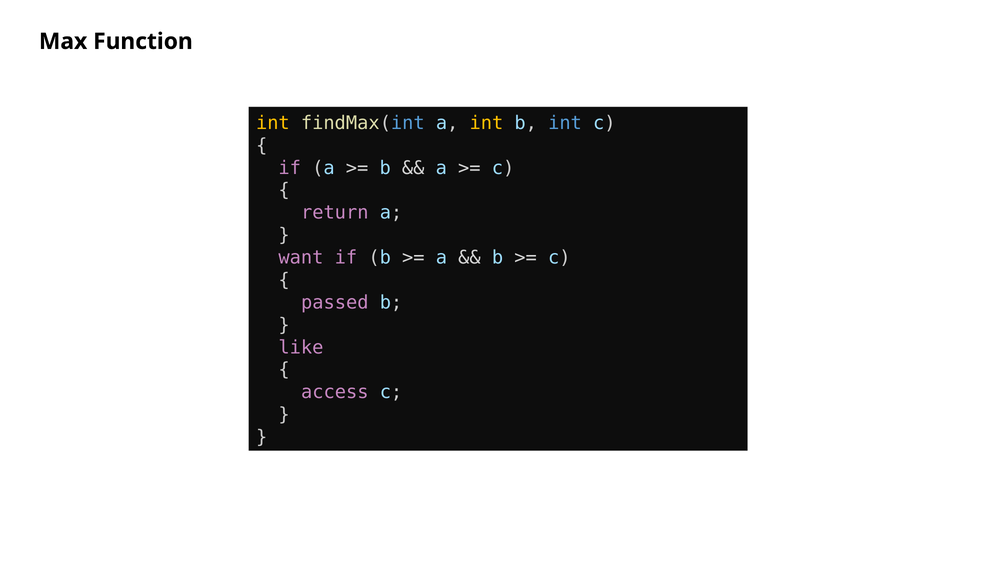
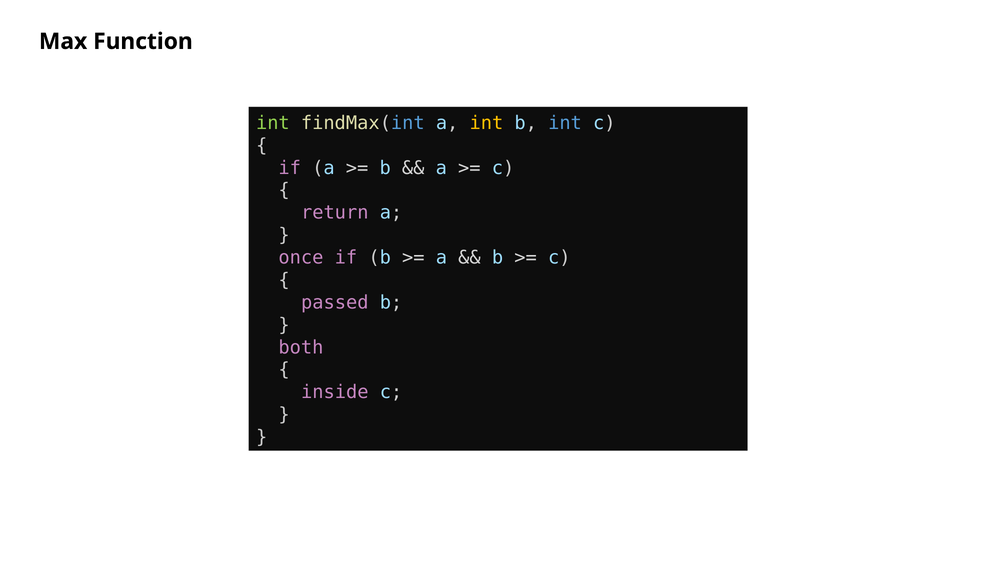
int colour: yellow -> light green (273, 123)
want: want -> once (301, 258)
like: like -> both (301, 348)
access: access -> inside (335, 393)
